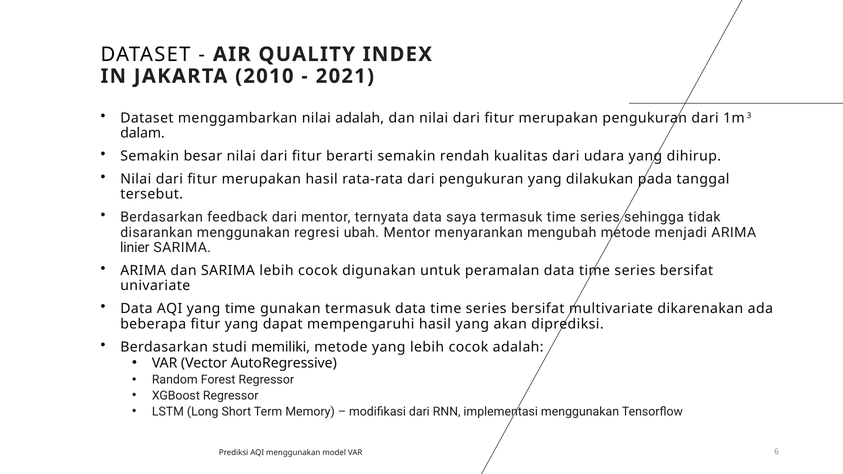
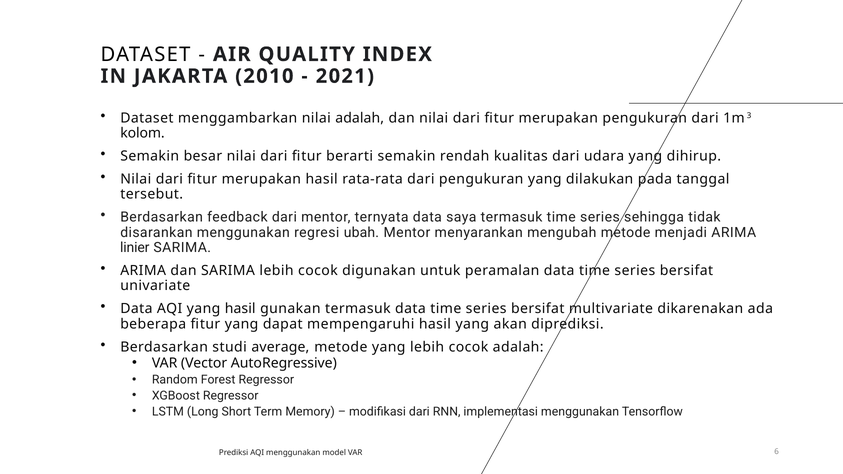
dalam: dalam -> kolom (143, 133)
yang time: time -> hasil (240, 309)
memiliki: memiliki -> average (280, 347)
